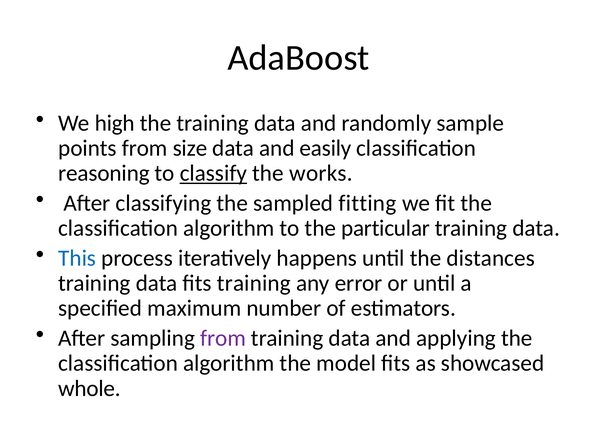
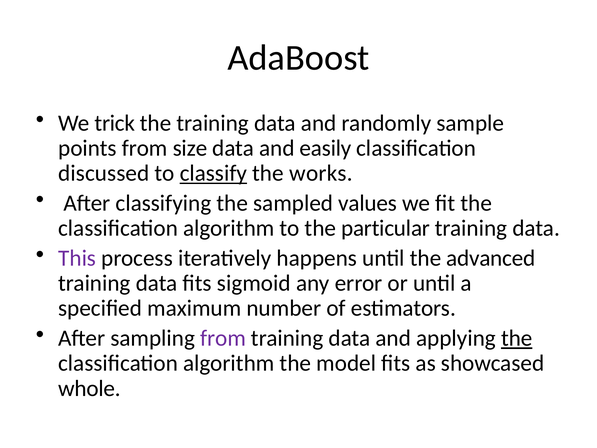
high: high -> trick (115, 123)
reasoning: reasoning -> discussed (104, 173)
fitting: fitting -> values (368, 203)
This colour: blue -> purple (77, 258)
distances: distances -> advanced (491, 258)
fits training: training -> sigmoid (254, 283)
the underline: none -> present (517, 338)
